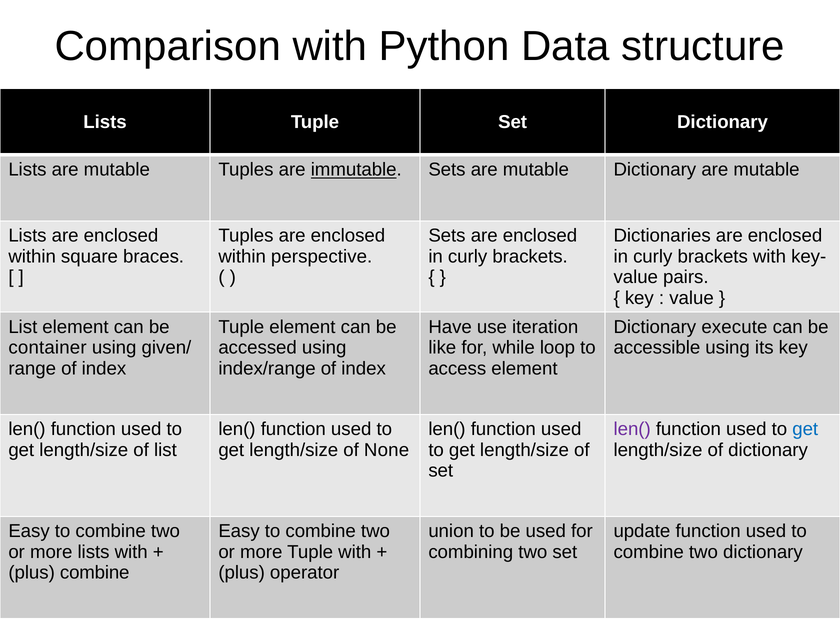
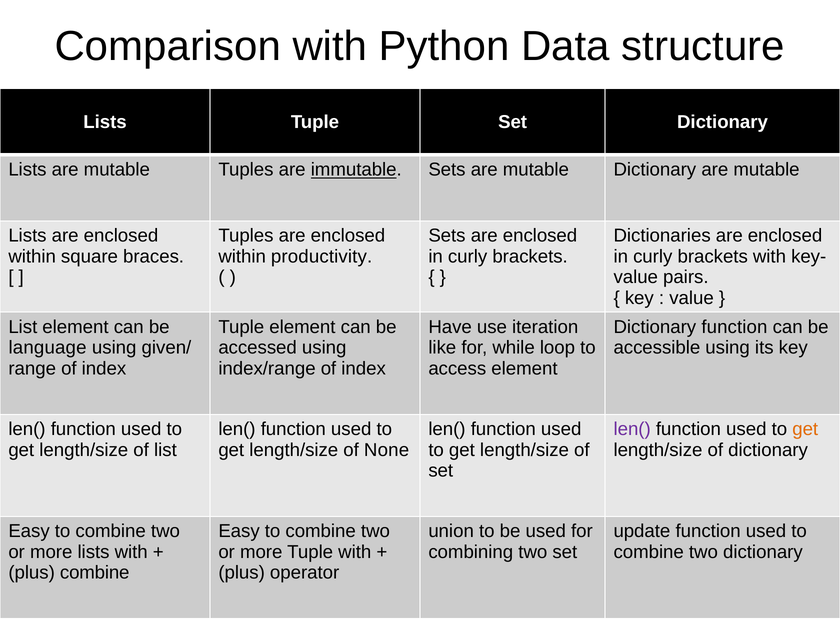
perspective: perspective -> productivity (322, 256)
Dictionary execute: execute -> function (734, 327)
container: container -> language (48, 348)
get colour: blue -> orange (805, 429)
